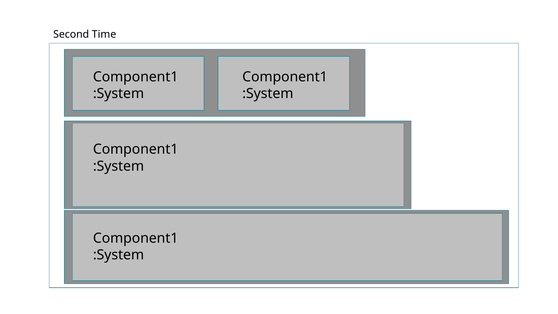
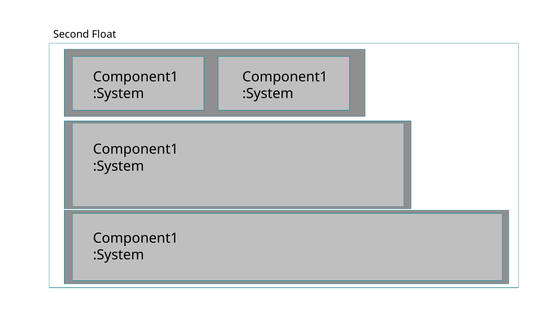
Time: Time -> Float (104, 35)
